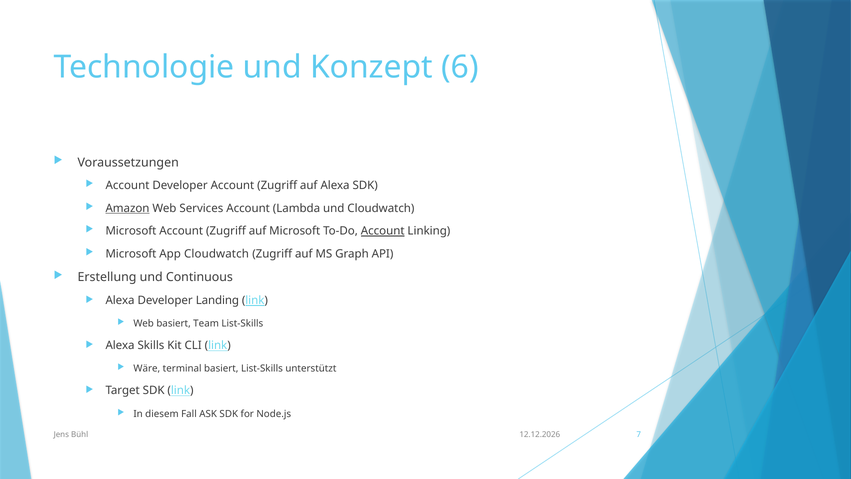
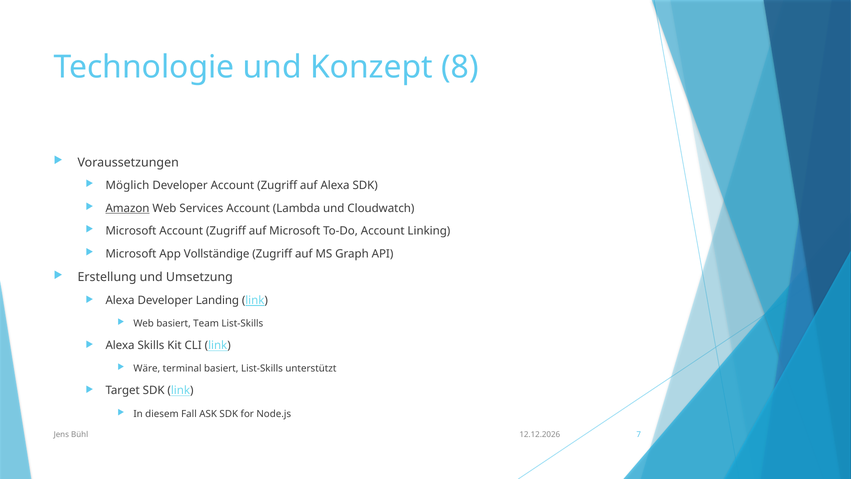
6: 6 -> 8 (460, 67)
Account: Account -> Möglich (127, 186)
Account underline: present -> none (383, 231)
App Cloudwatch: Cloudwatch -> Vollständige (217, 254)
Continuous: Continuous -> Umsetzung (199, 277)
